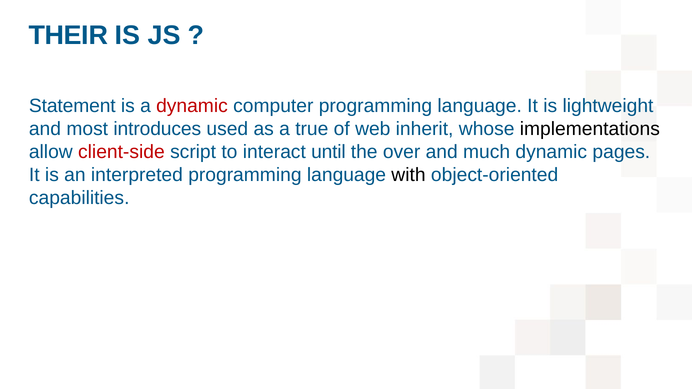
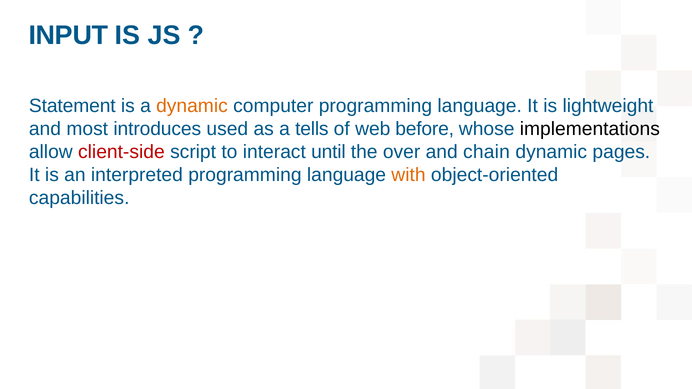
THEIR: THEIR -> INPUT (68, 35)
dynamic colour: red -> orange (192, 106)
true: true -> tells (312, 129)
inherit: inherit -> before (425, 129)
much: much -> chain (486, 152)
with colour: black -> orange (409, 175)
